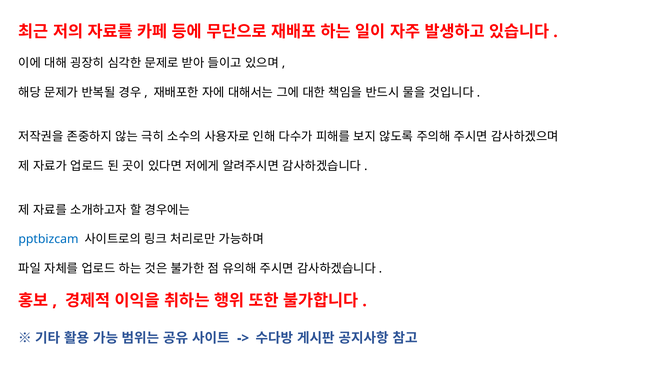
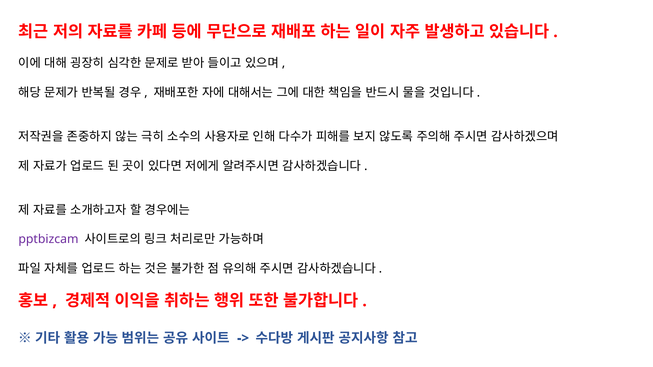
pptbizcam colour: blue -> purple (48, 240)
